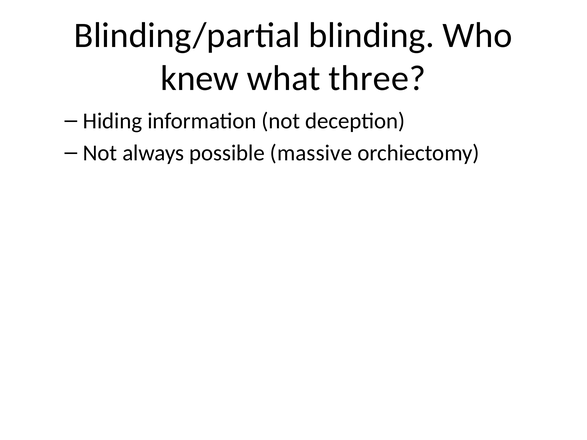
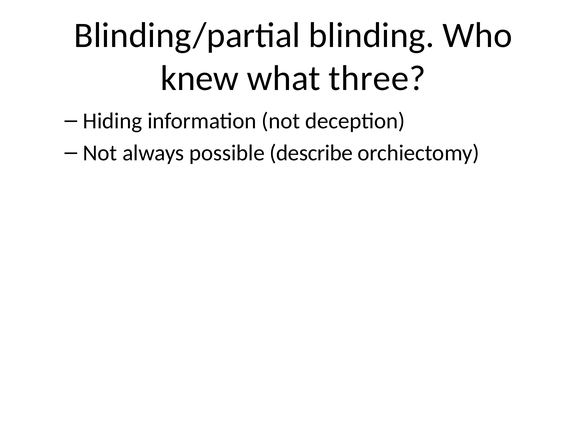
massive: massive -> describe (311, 153)
